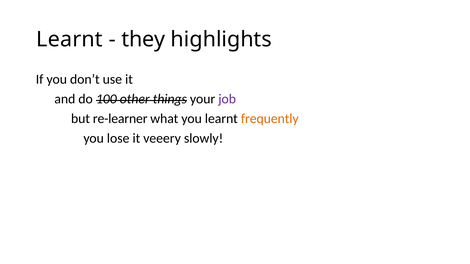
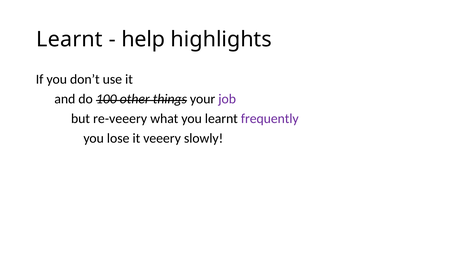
they: they -> help (143, 39)
re-learner: re-learner -> re-veeery (120, 119)
frequently colour: orange -> purple (270, 119)
